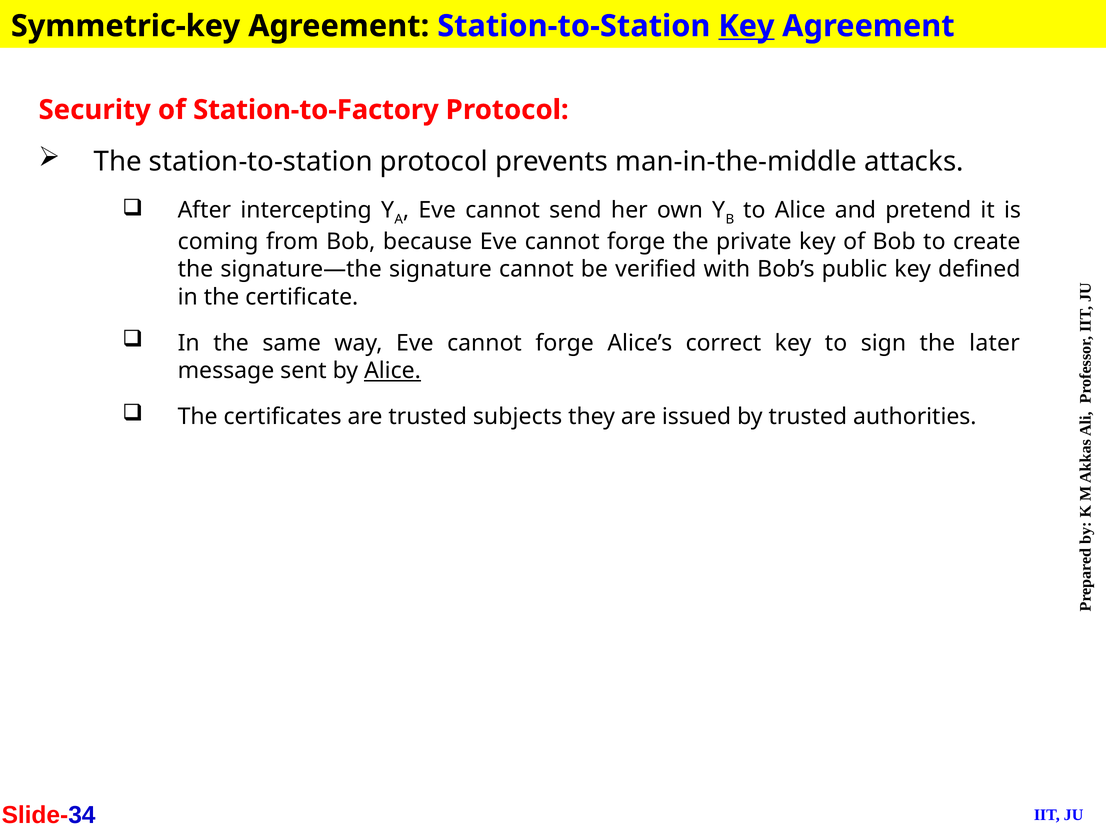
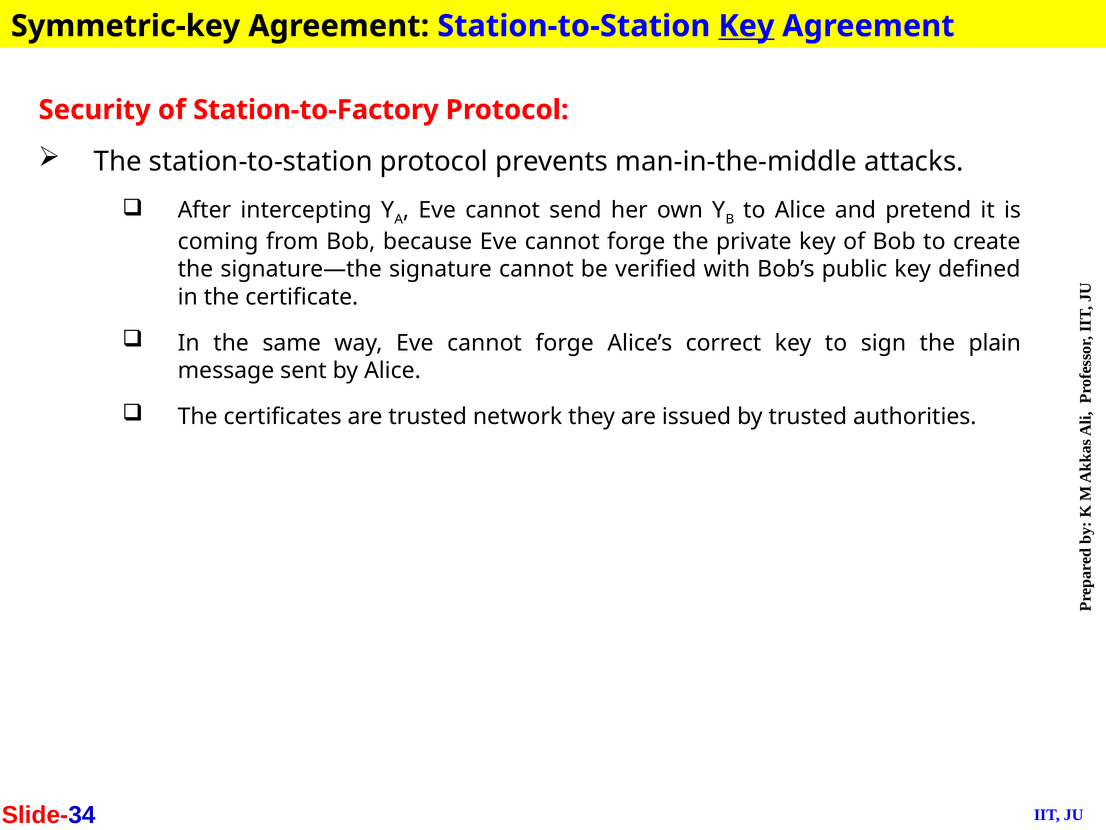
later: later -> plain (995, 343)
Alice underline: present -> none (392, 370)
subjects: subjects -> network (518, 417)
